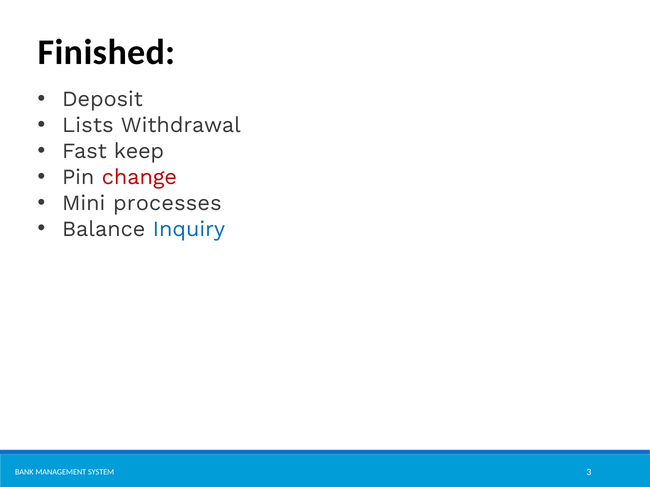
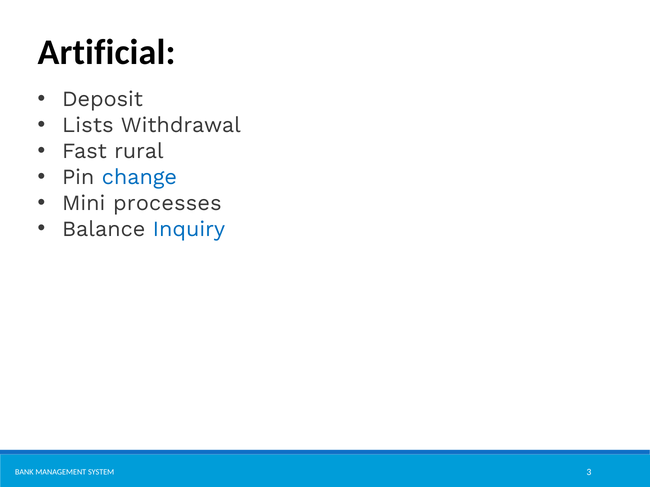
Finished: Finished -> Artificial (107, 52)
keep: keep -> rural (139, 151)
change colour: red -> blue (139, 177)
